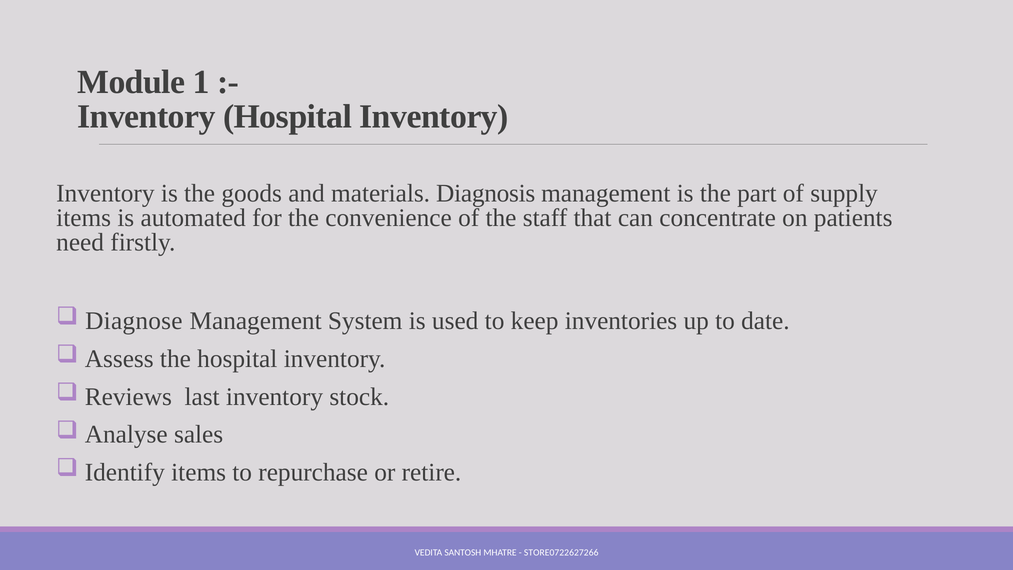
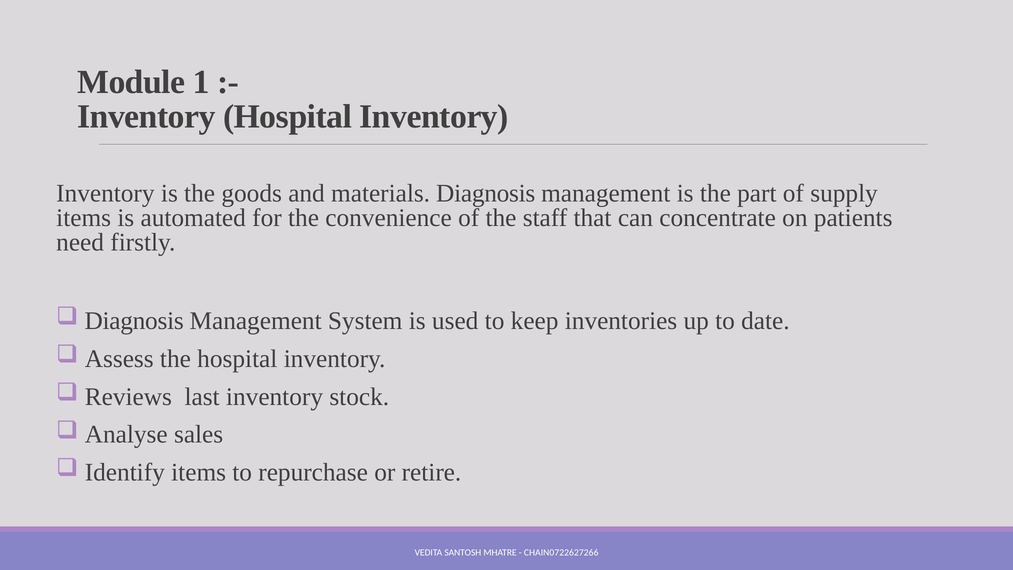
Diagnose: Diagnose -> Diagnosis (134, 321)
STORE0722627266: STORE0722627266 -> CHAIN0722627266 (561, 552)
